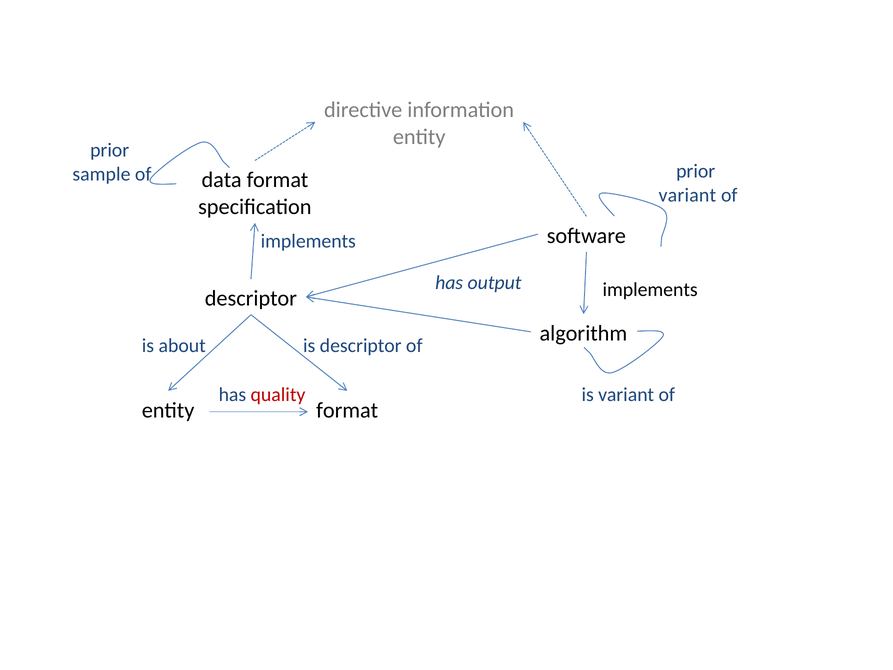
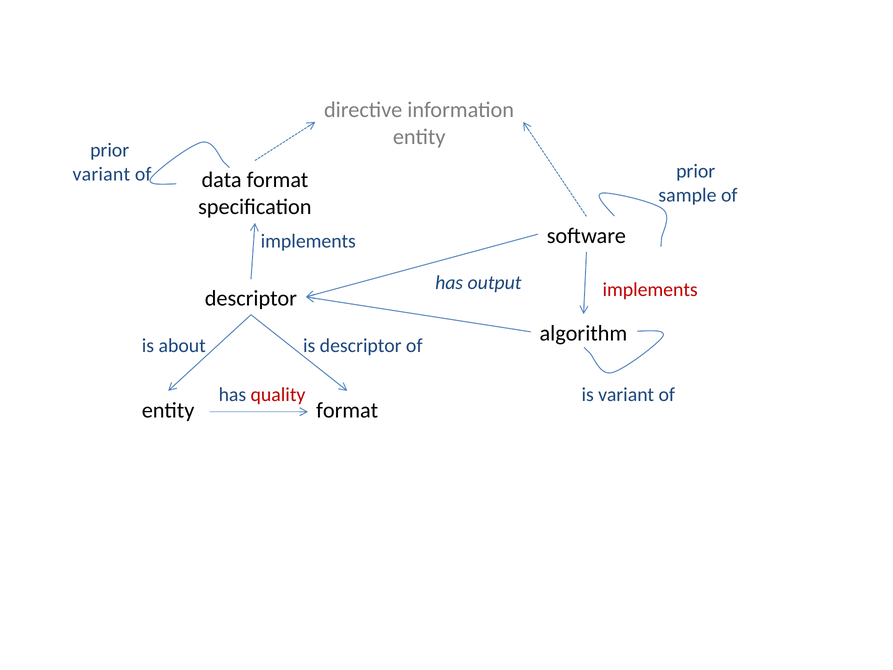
sample: sample -> variant (101, 174)
variant: variant -> sample (687, 195)
implements colour: black -> red (650, 290)
